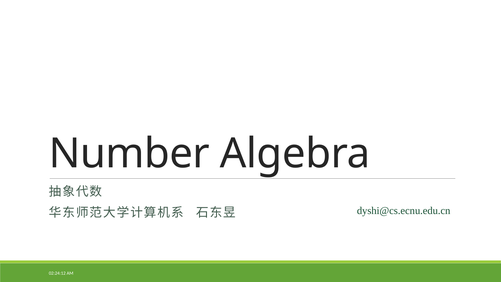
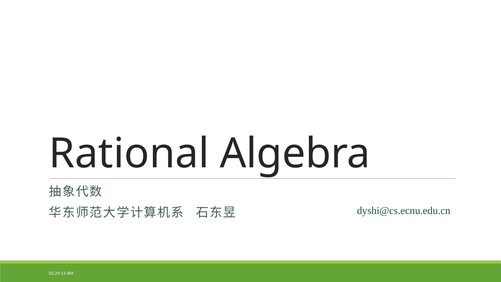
Number: Number -> Rational (129, 154)
